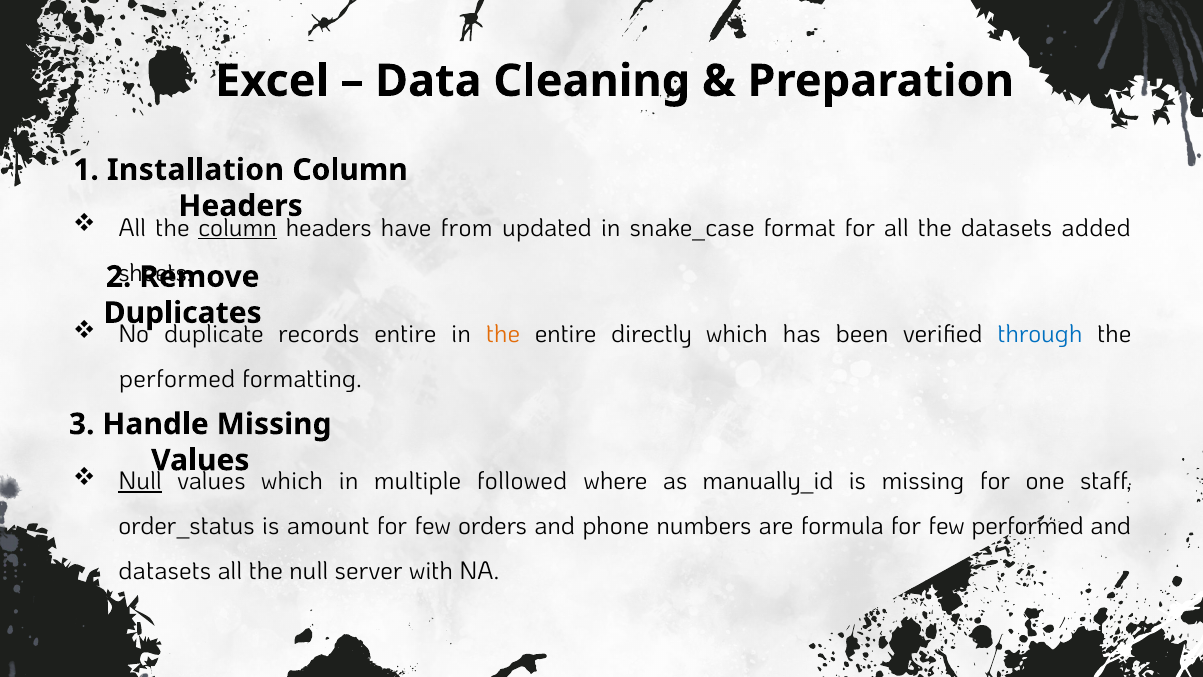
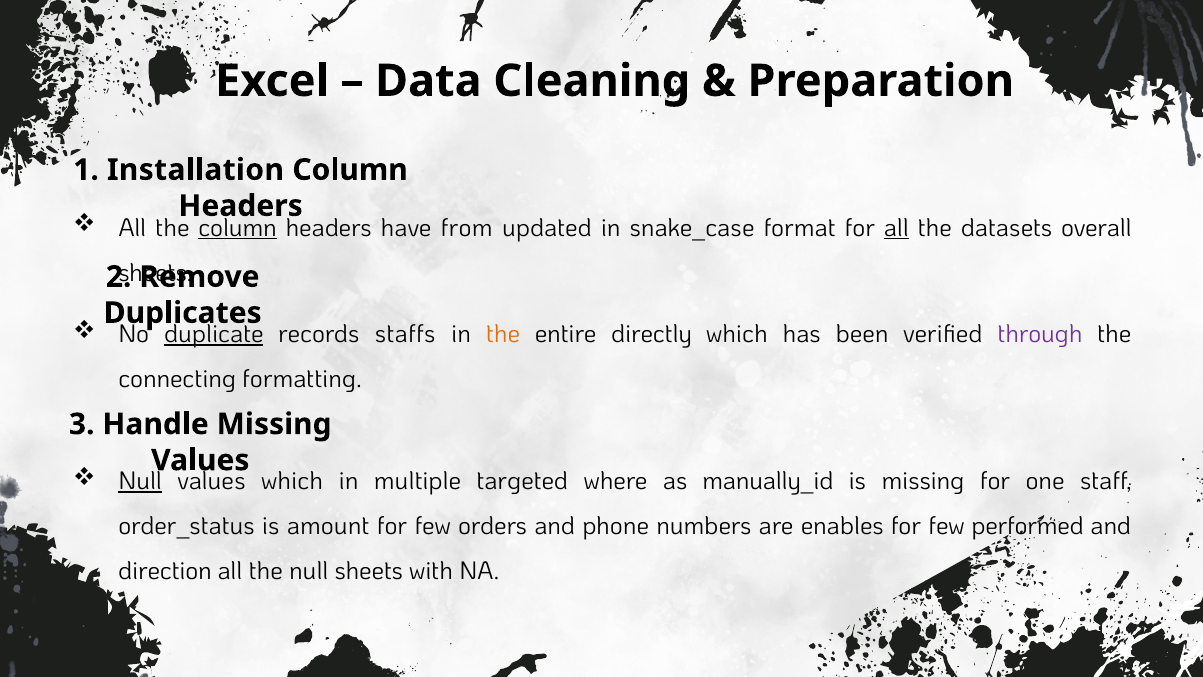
all underline: none -> present (896, 228)
added: added -> overall (1096, 228)
duplicate underline: none -> present (214, 334)
records entire: entire -> staffs (405, 334)
through colour: blue -> purple (1040, 334)
performed: performed -> connecting (177, 379)
followed: followed -> targeted (522, 481)
formula: formula -> enables (842, 526)
datasets: datasets -> direction (165, 571)
null server: server -> sheets (369, 571)
